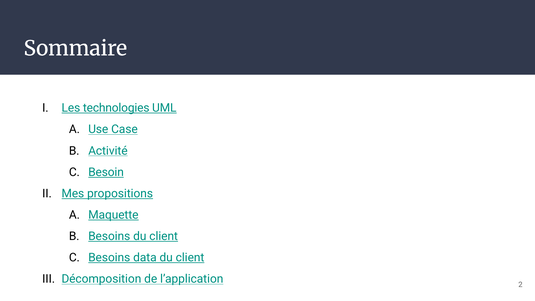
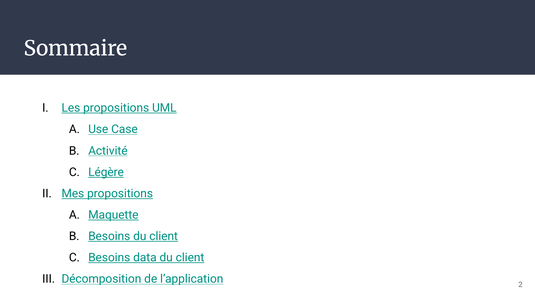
Les technologies: technologies -> propositions (116, 108)
Besoin: Besoin -> Légère (106, 172)
